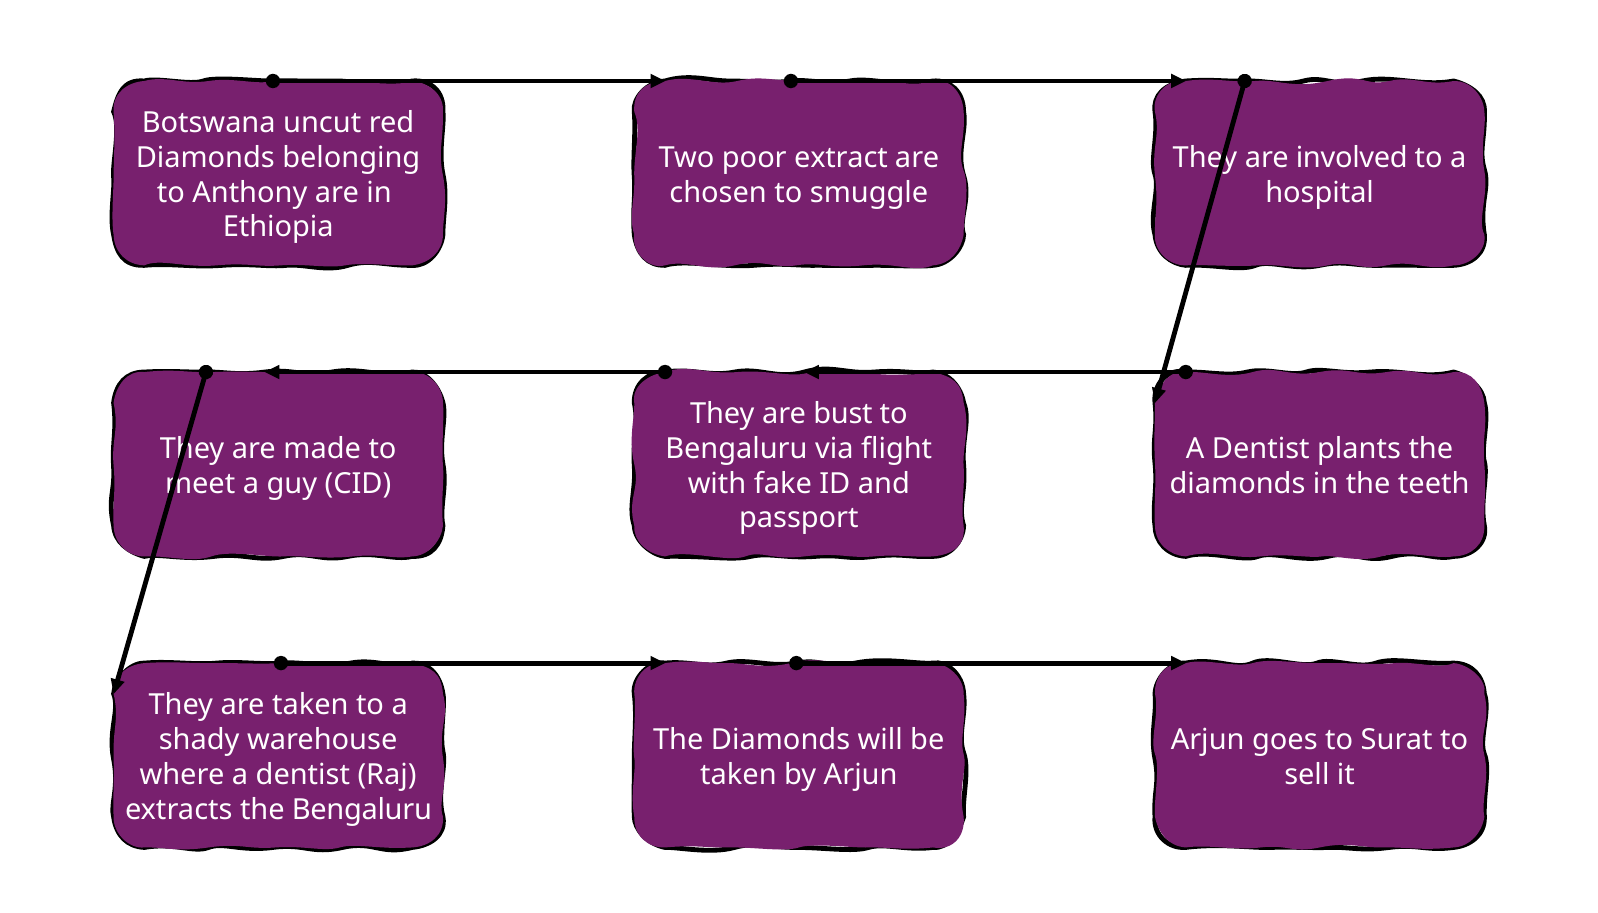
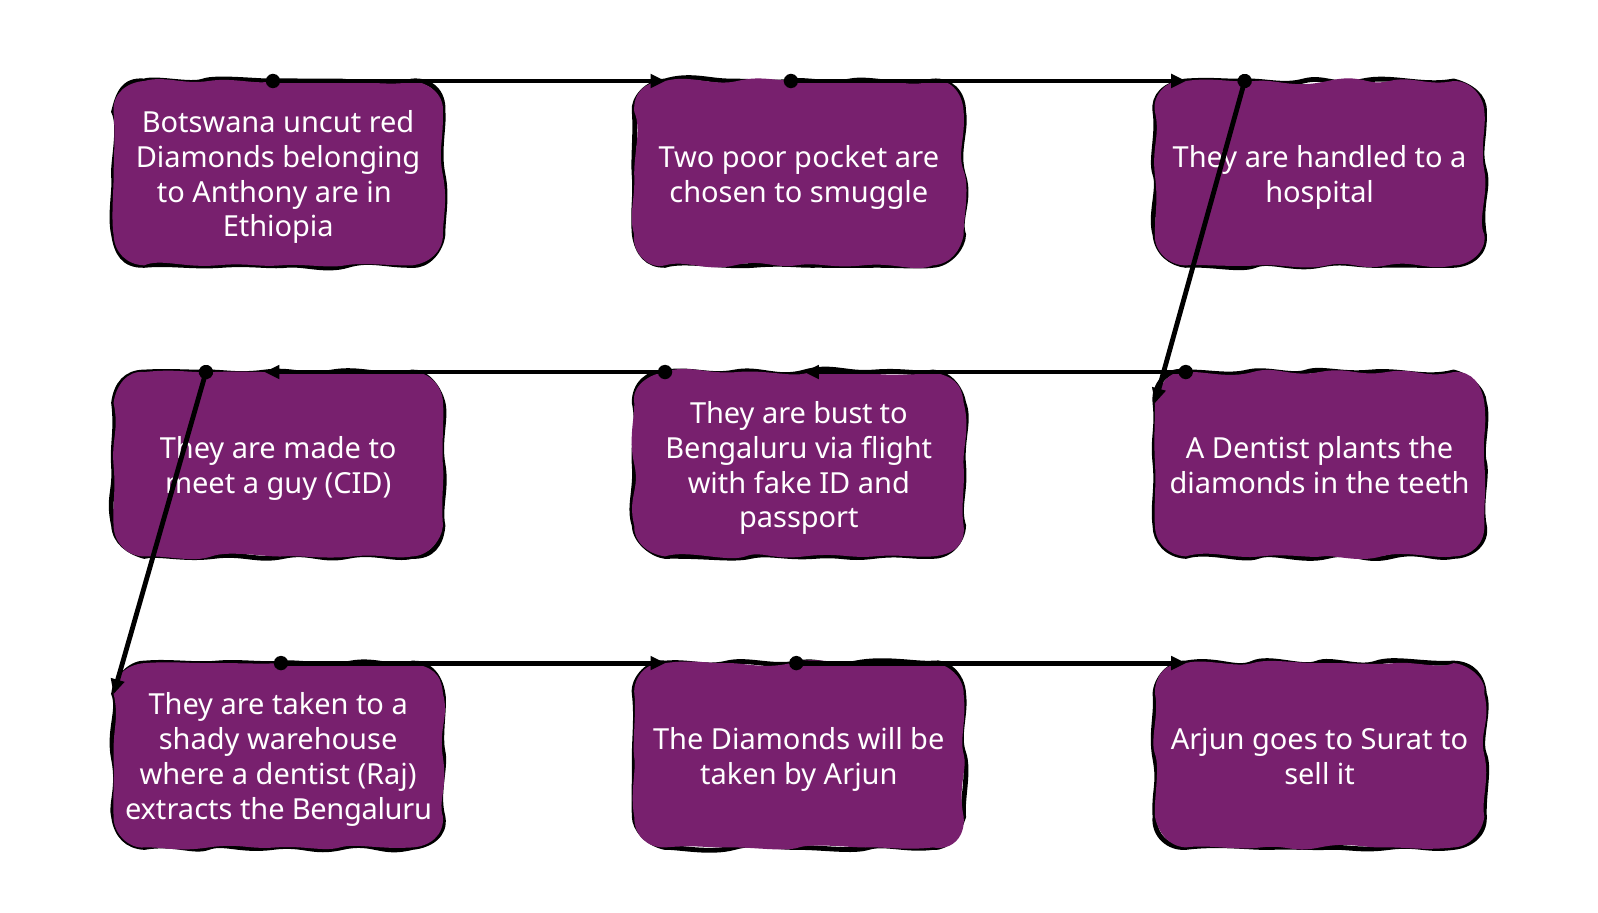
extract: extract -> pocket (841, 158)
involved: involved -> handled (1352, 158)
